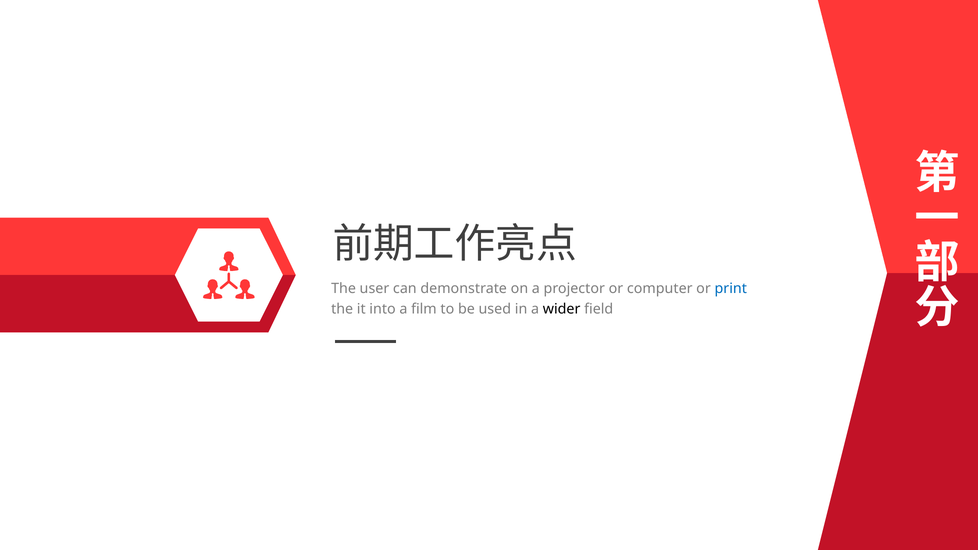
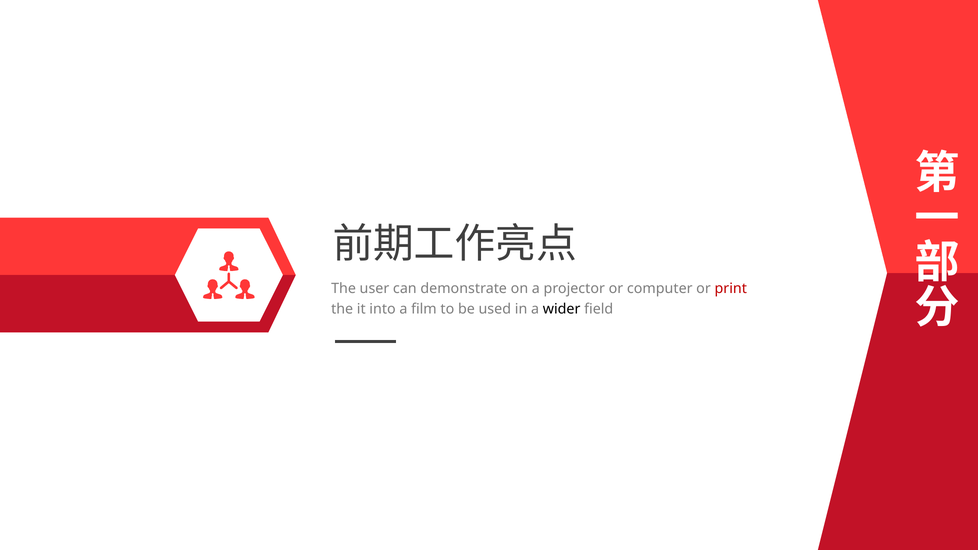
print colour: blue -> red (731, 289)
